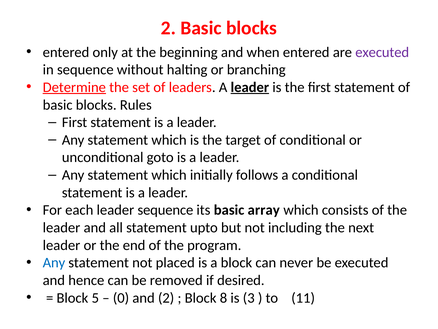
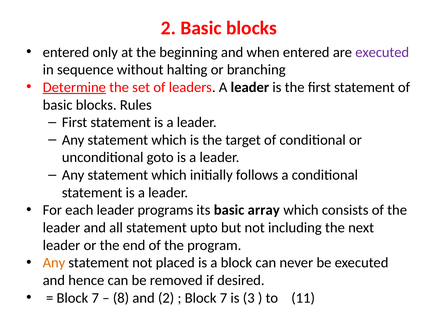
leader underline: present -> none (250, 87)
leader sequence: sequence -> programs (165, 210)
Any colour: blue -> orange (54, 262)
5: 5 -> 7 (95, 297)
0: 0 -> 8 (121, 297)
8: 8 -> 7 (223, 297)
